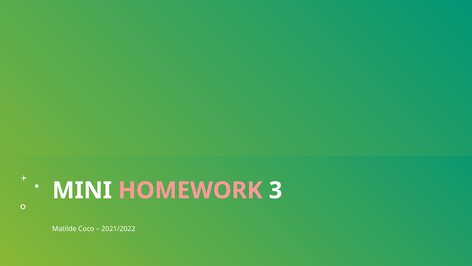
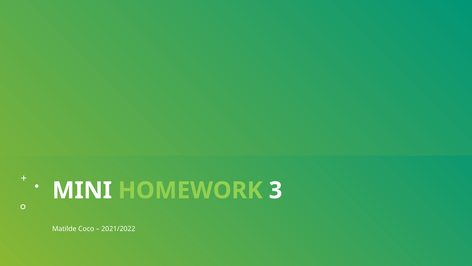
HOMEWORK colour: pink -> light green (190, 190)
